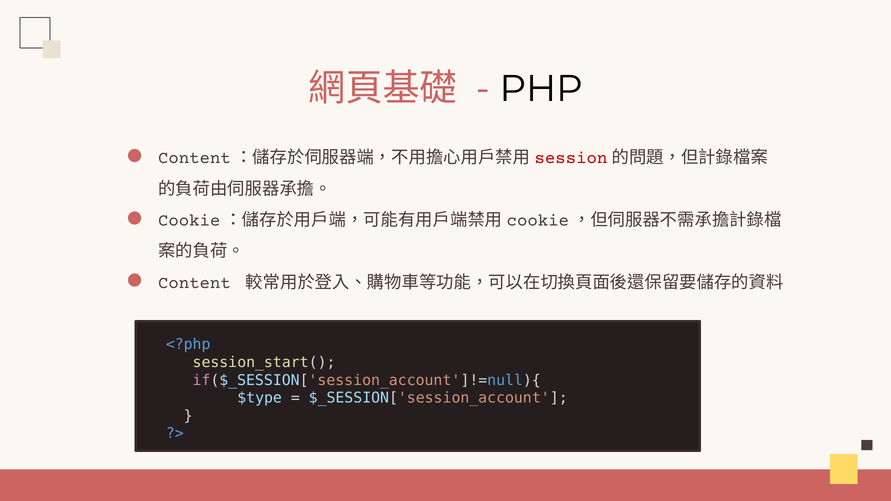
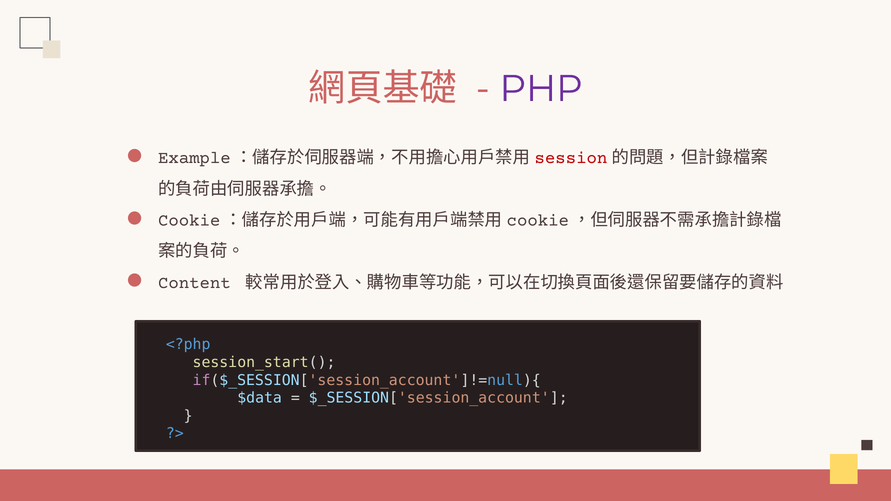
PHP colour: black -> purple (541, 89)
Content: Content -> Example (194, 158)
$type: $type -> $data (260, 398)
